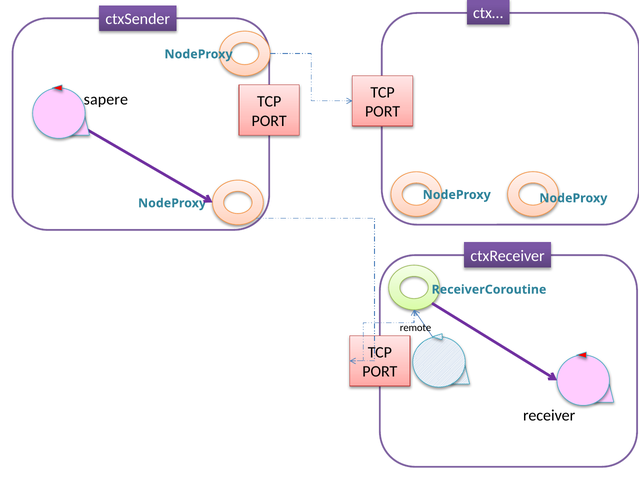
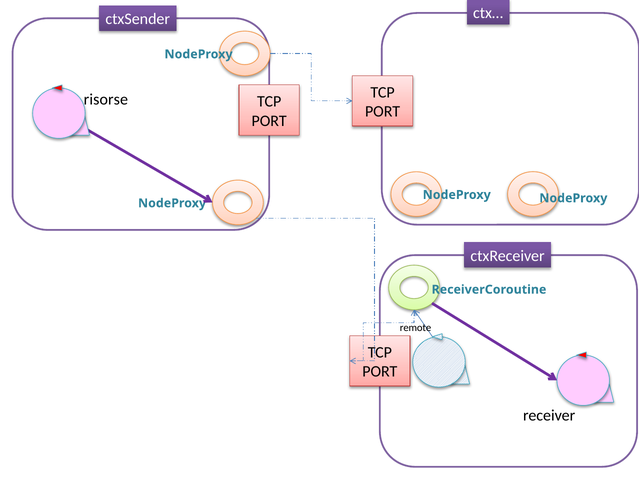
sapere: sapere -> risorse (106, 99)
